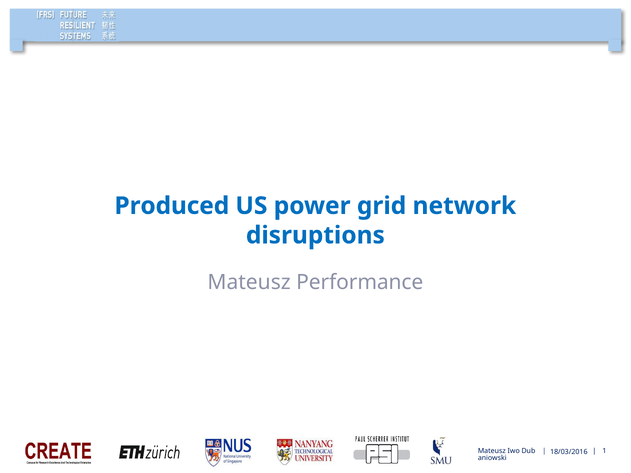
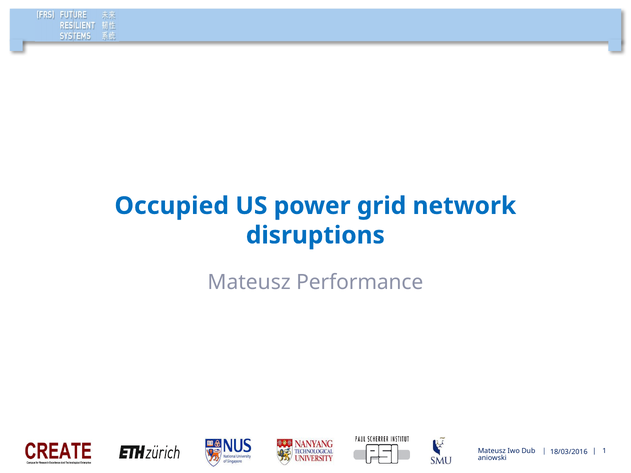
Produced: Produced -> Occupied (172, 206)
